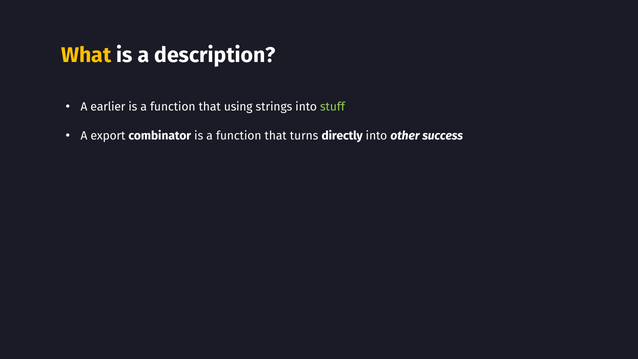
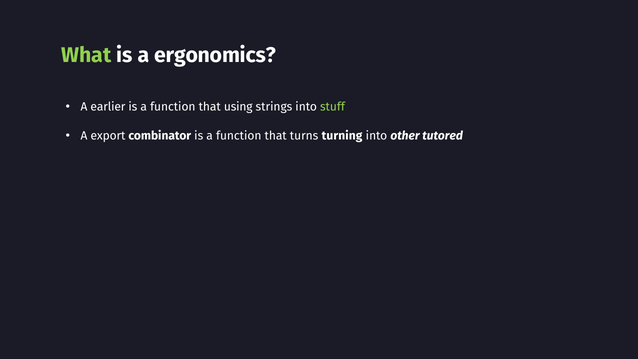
What colour: yellow -> light green (86, 55)
description: description -> ergonomics (215, 55)
directly: directly -> turning (342, 136)
success: success -> tutored (443, 136)
